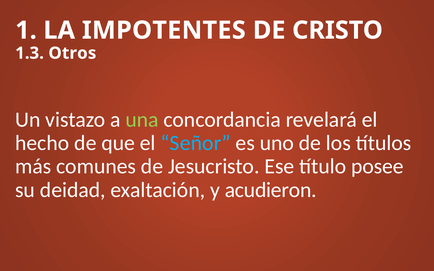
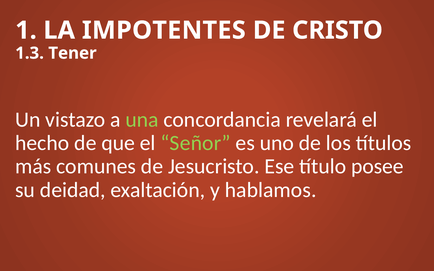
Otros: Otros -> Tener (72, 53)
Señor colour: light blue -> light green (195, 143)
acudieron: acudieron -> hablamos (271, 190)
